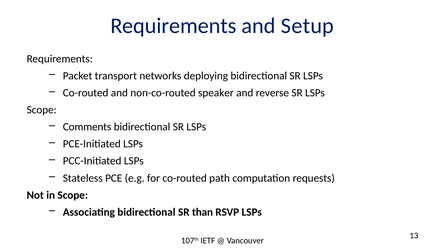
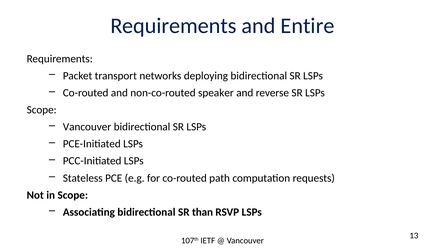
Setup: Setup -> Entire (308, 26)
Comments: Comments -> Vancouver (87, 127)
